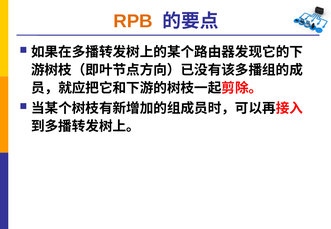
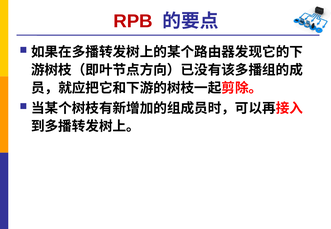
RPB colour: orange -> red (133, 21)
